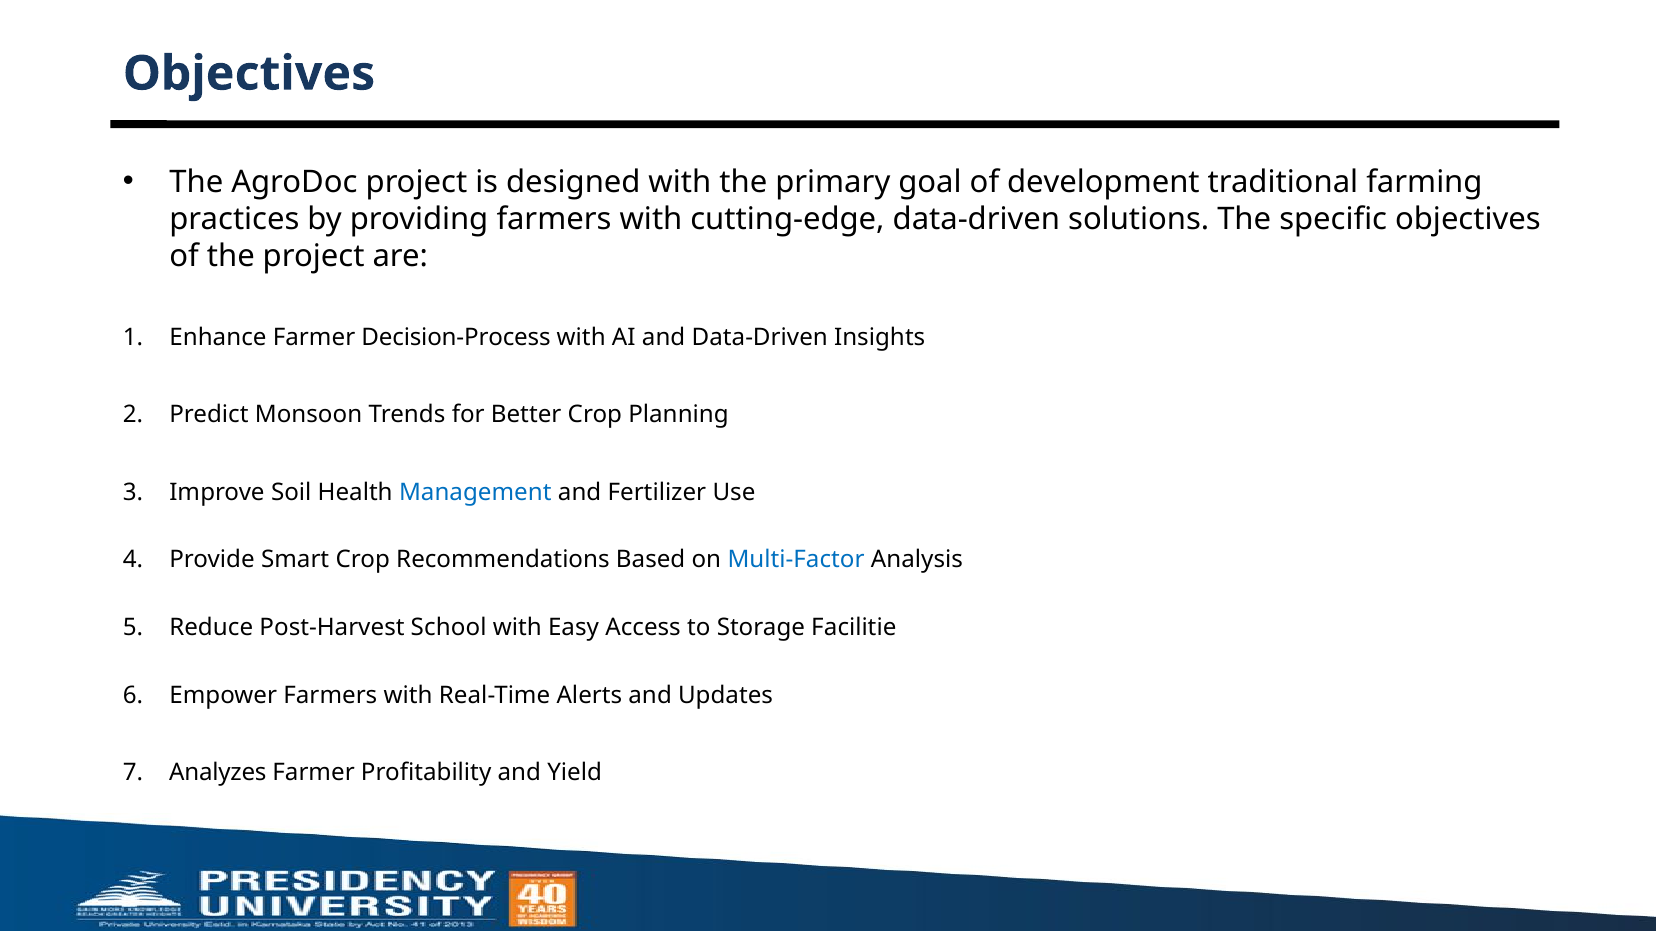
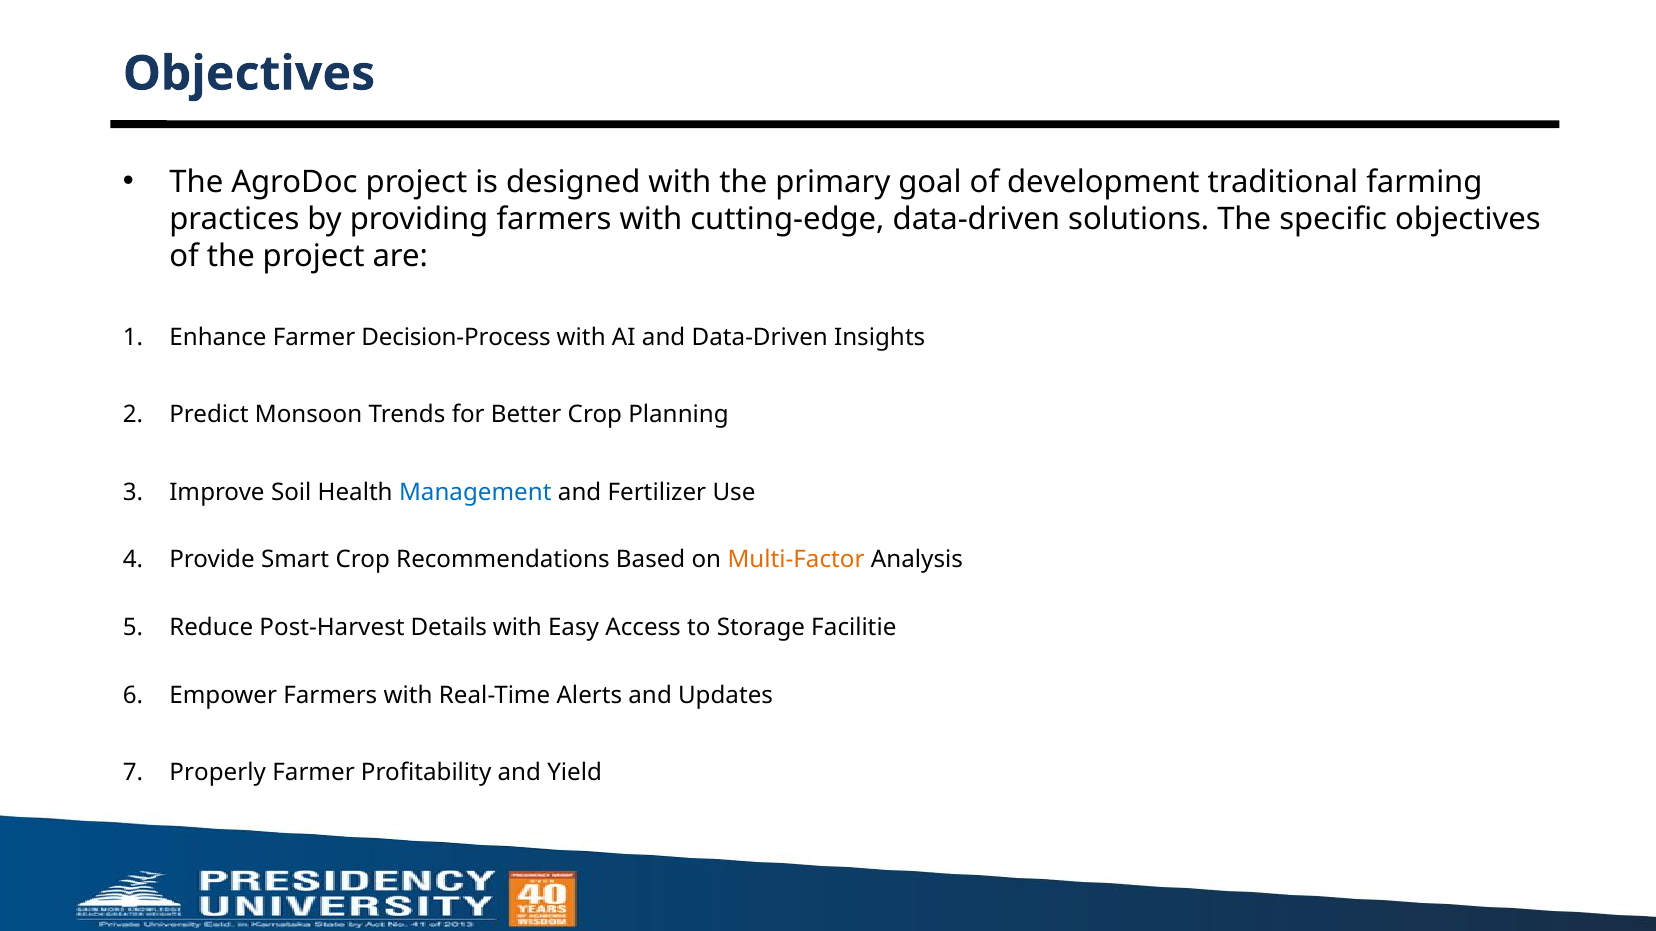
Multi-Factor colour: blue -> orange (796, 560)
School: School -> Details (449, 628)
Analyzes: Analyzes -> Properly (218, 773)
